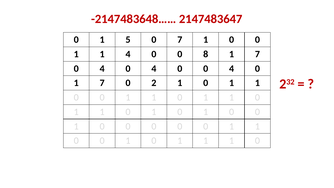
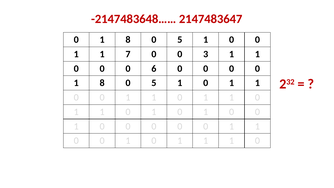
5: 5 -> 8 (128, 40)
7: 7 -> 5 (180, 40)
1 4: 4 -> 7 (128, 54)
8: 8 -> 3 (206, 54)
7: 7 -> 1 (257, 54)
4: 4 -> 0 (102, 69)
4: 4 -> 6 (154, 69)
4: 4 -> 0 (232, 69)
7: 7 -> 8 (102, 83)
2: 2 -> 5 (154, 83)
